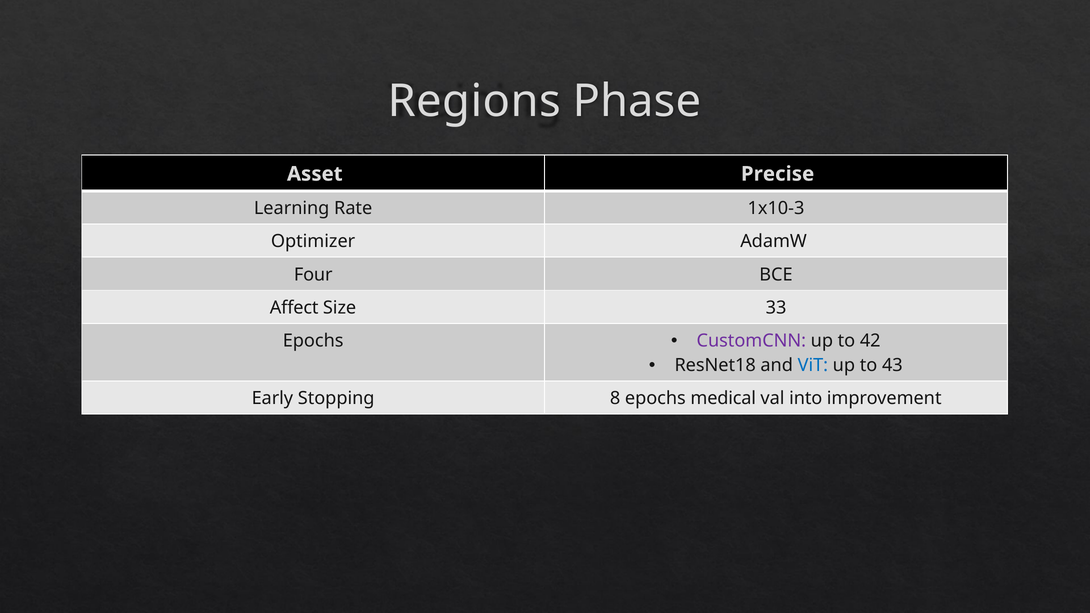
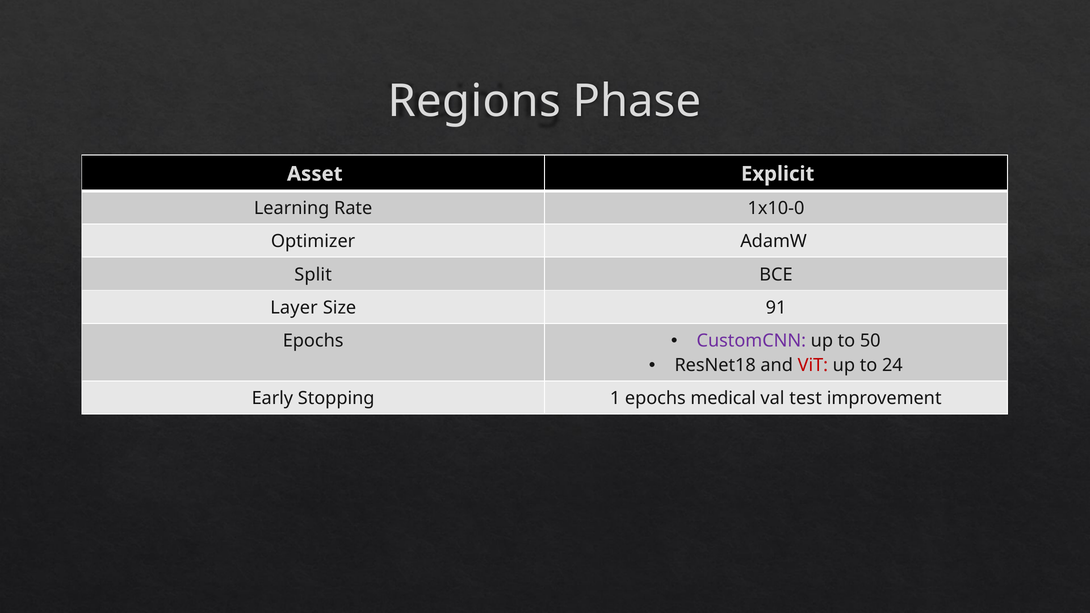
Precise: Precise -> Explicit (778, 174)
1x10-3: 1x10-3 -> 1x10-0 (776, 208)
Four: Four -> Split (313, 275)
Affect: Affect -> Layer (294, 308)
33: 33 -> 91 (776, 308)
42: 42 -> 50 (870, 341)
ViT colour: blue -> red (813, 366)
43: 43 -> 24 (892, 366)
8: 8 -> 1 (615, 398)
into: into -> test (806, 398)
